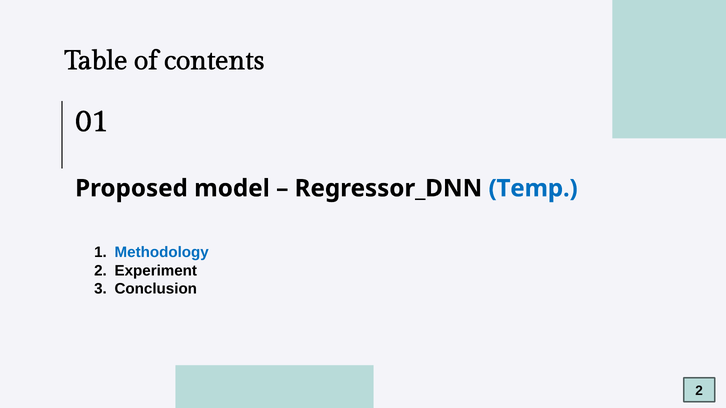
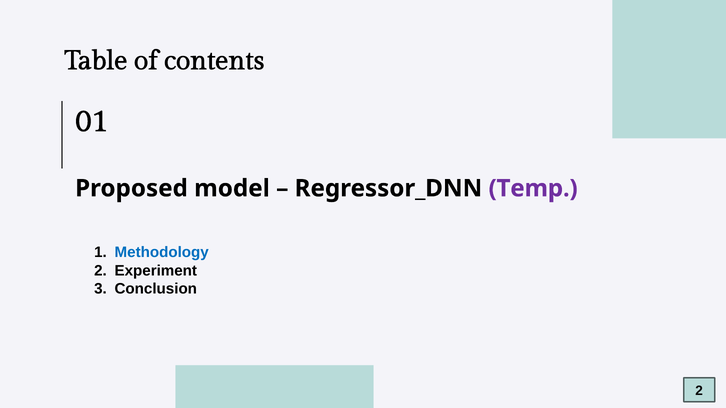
Temp colour: blue -> purple (533, 189)
